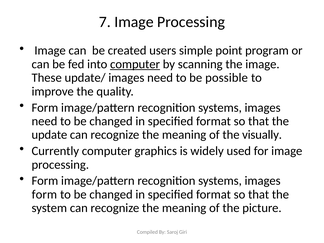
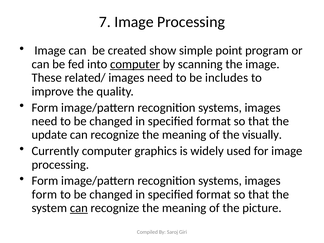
users: users -> show (163, 51)
update/: update/ -> related/ (85, 78)
possible: possible -> includes (227, 78)
can underline: none -> present (79, 208)
